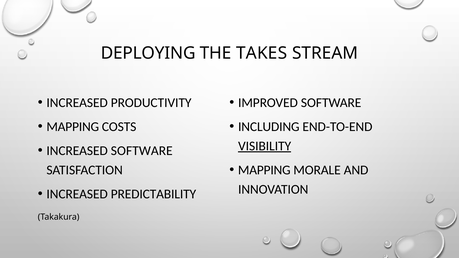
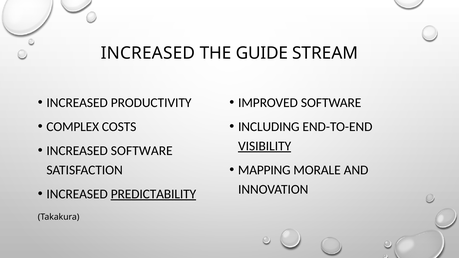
DEPLOYING: DEPLOYING -> INCREASED (148, 53)
TAKES: TAKES -> GUIDE (262, 53)
MAPPING: MAPPING -> COMPLEX (73, 127)
PREDICTABILITY underline: none -> present (153, 194)
